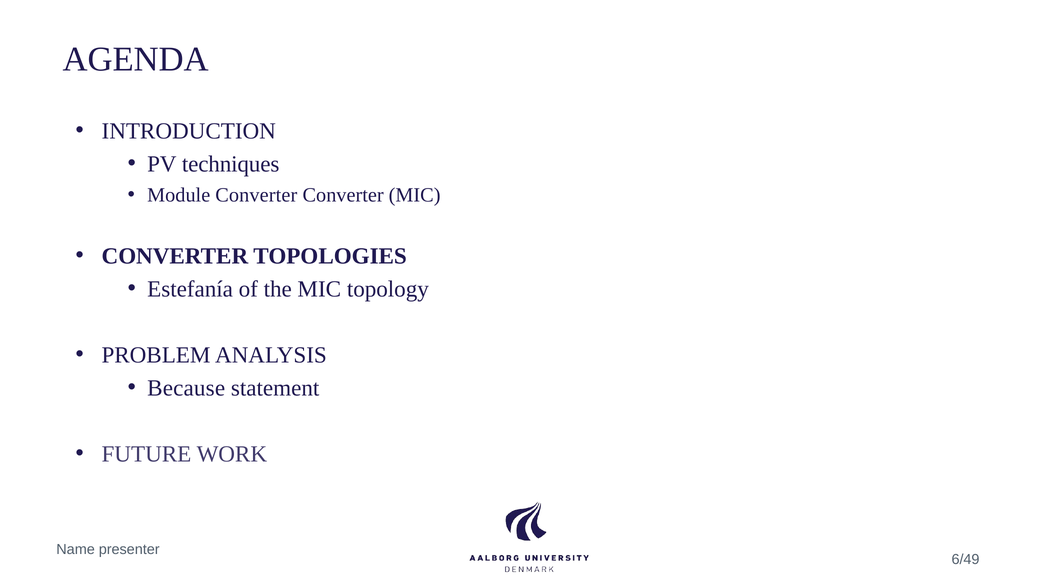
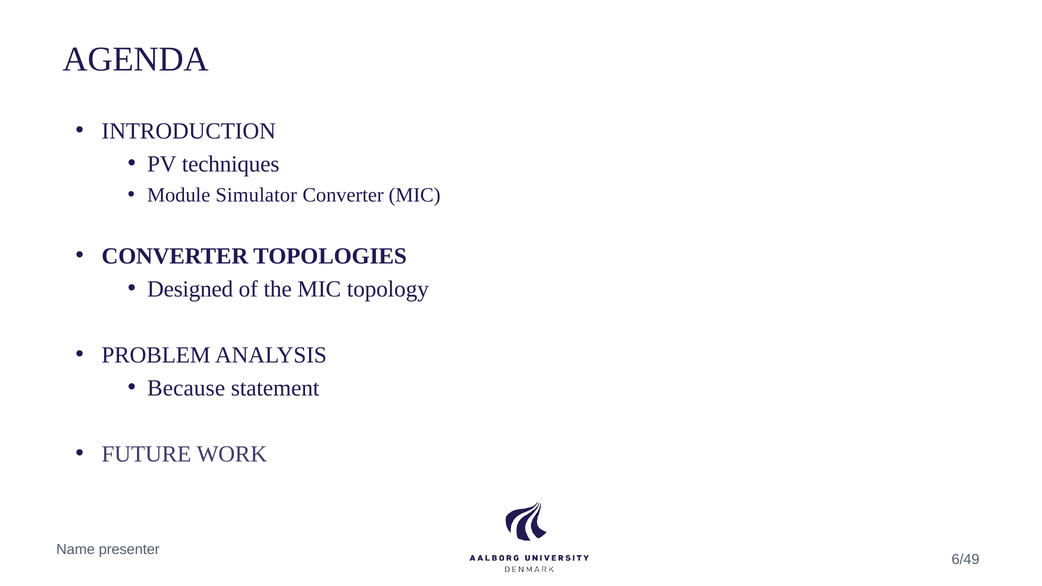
Module Converter: Converter -> Simulator (256, 195)
Estefanía: Estefanía -> Designed (190, 289)
